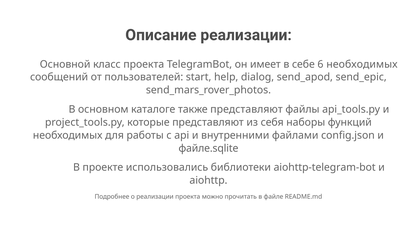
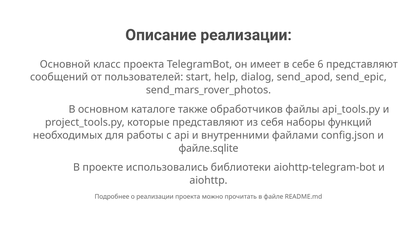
6 необходимых: необходимых -> представляют (362, 64)
также представляют: представляют -> обработчиков (247, 109)
